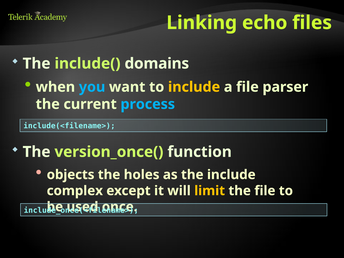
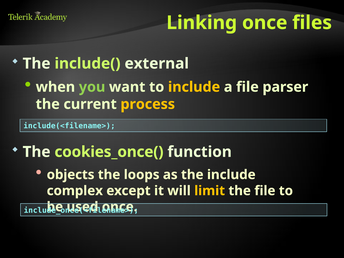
Linking echo: echo -> once (265, 23)
domains: domains -> external (157, 64)
you colour: light blue -> light green (92, 87)
process colour: light blue -> yellow (148, 104)
version_once(: version_once( -> cookies_once( (109, 152)
holes: holes -> loops (142, 175)
